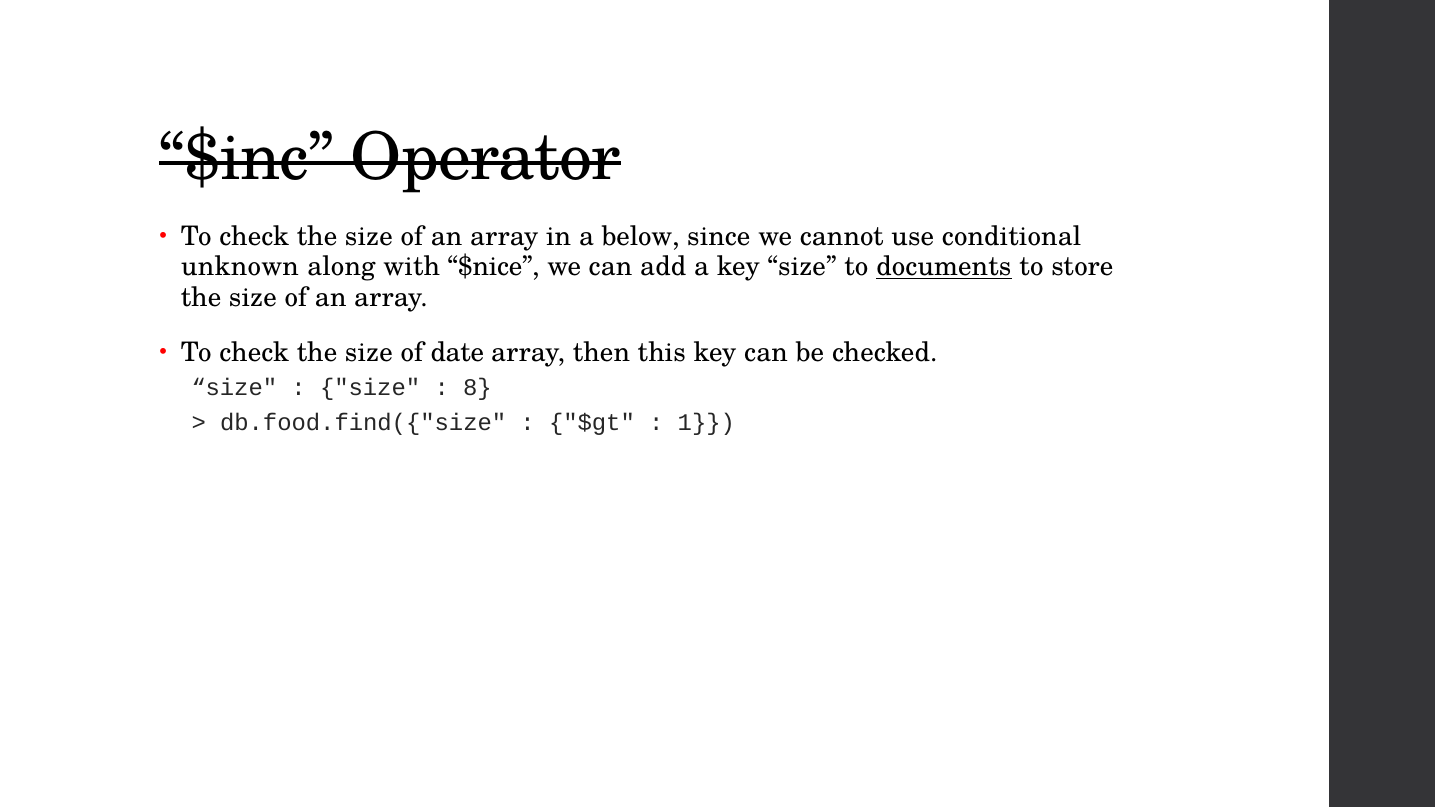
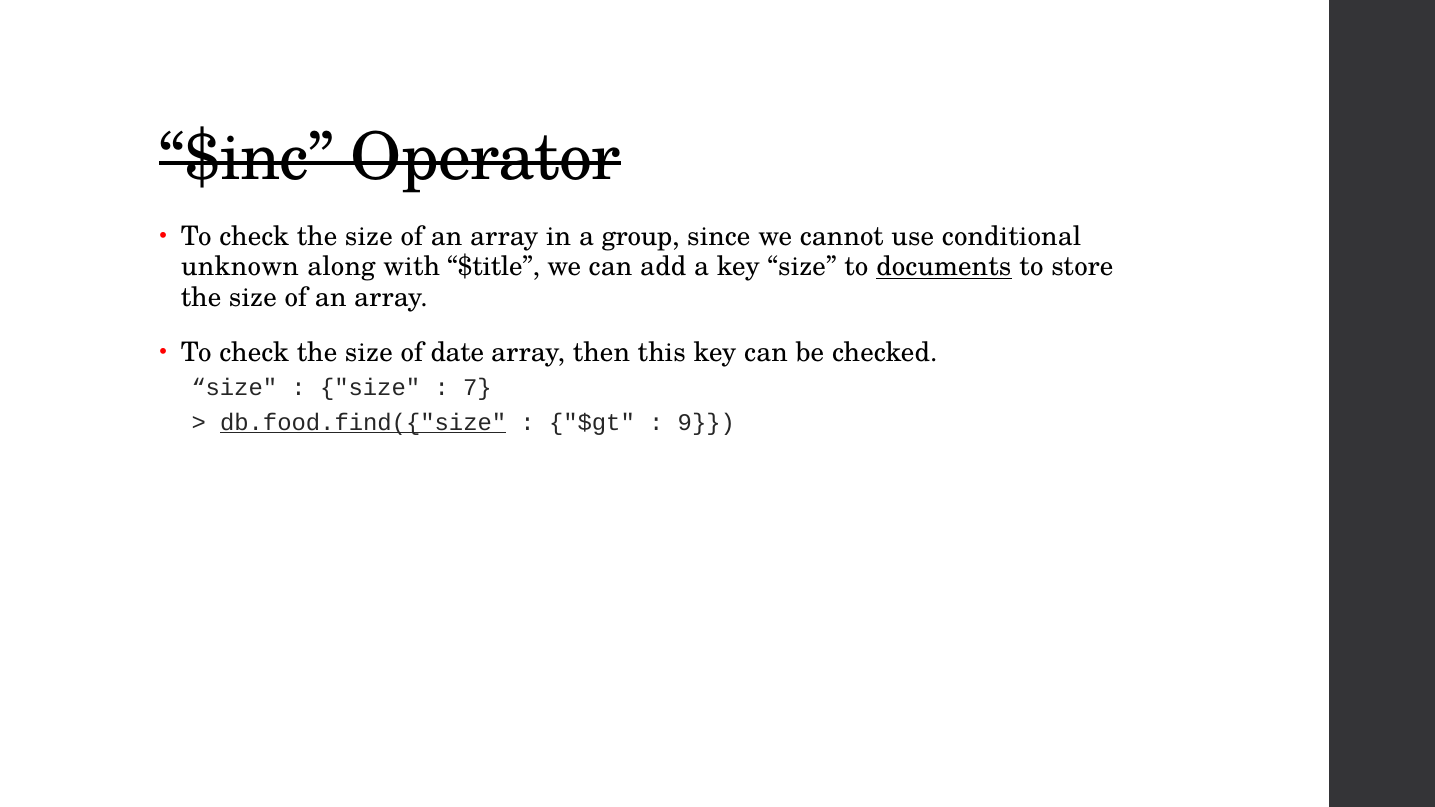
below: below -> group (641, 236)
$nice: $nice -> $title (494, 267)
8: 8 -> 7 (477, 388)
db.food.find({"size underline: none -> present (363, 422)
1: 1 -> 9 (706, 422)
